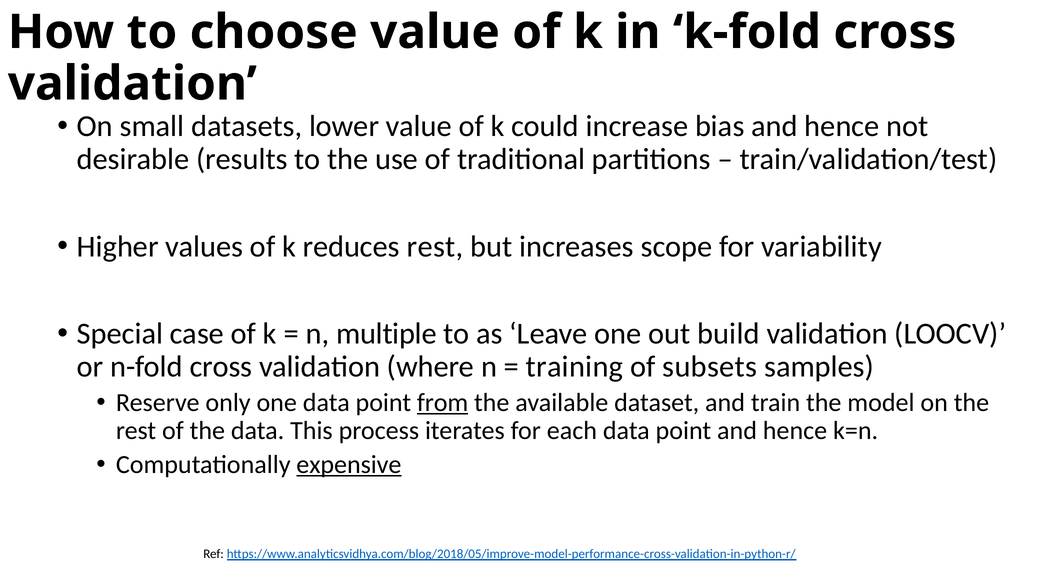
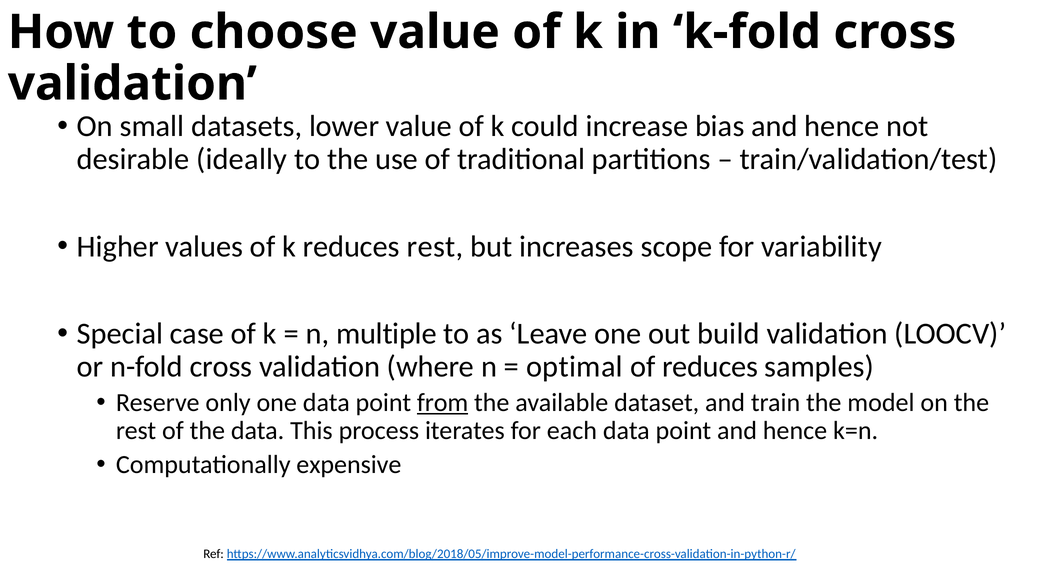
results: results -> ideally (242, 159)
training: training -> optimal (575, 367)
of subsets: subsets -> reduces (710, 367)
expensive underline: present -> none (349, 464)
